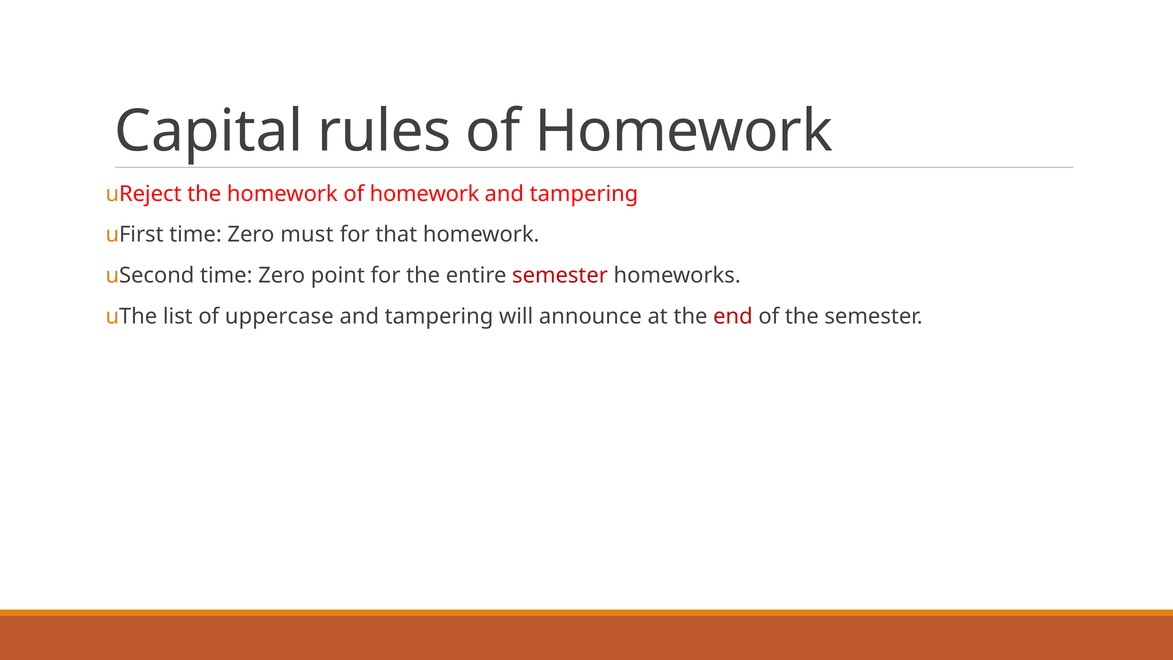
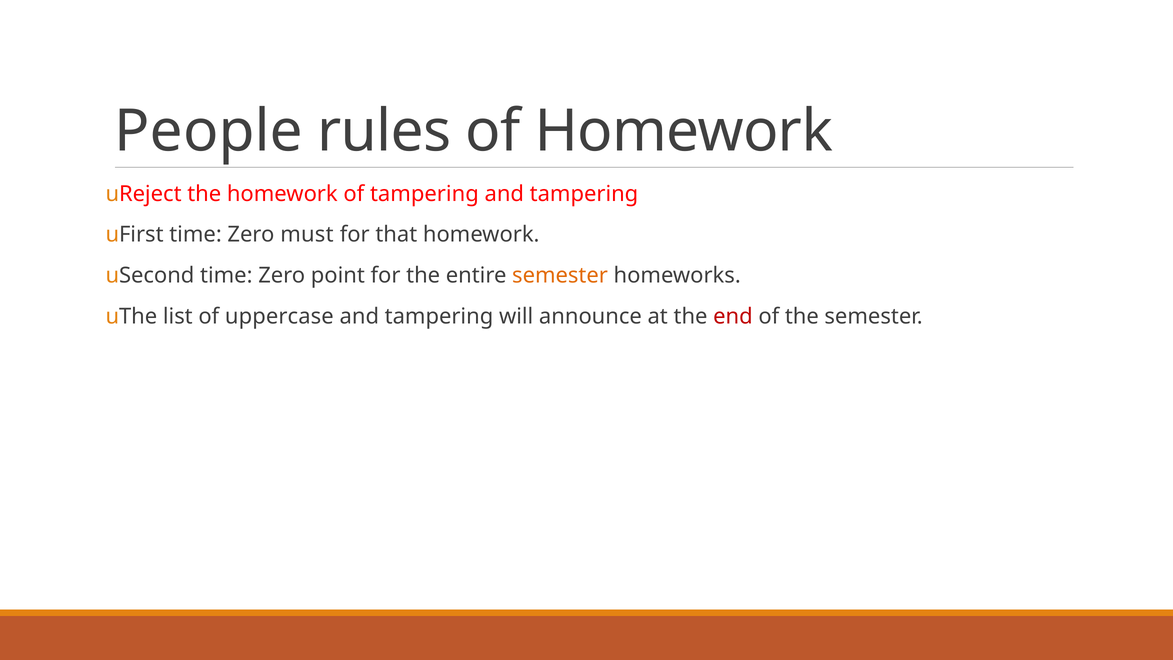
Capital: Capital -> People (209, 131)
homework of homework: homework -> tampering (424, 194)
semester colour: red -> orange (560, 275)
